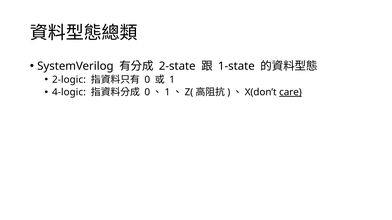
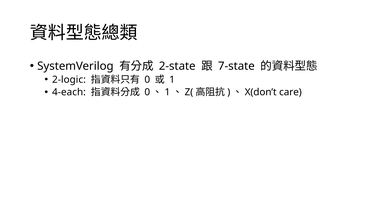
1-state: 1-state -> 7-state (236, 66)
4-logic: 4-logic -> 4-each (69, 92)
care underline: present -> none (290, 92)
